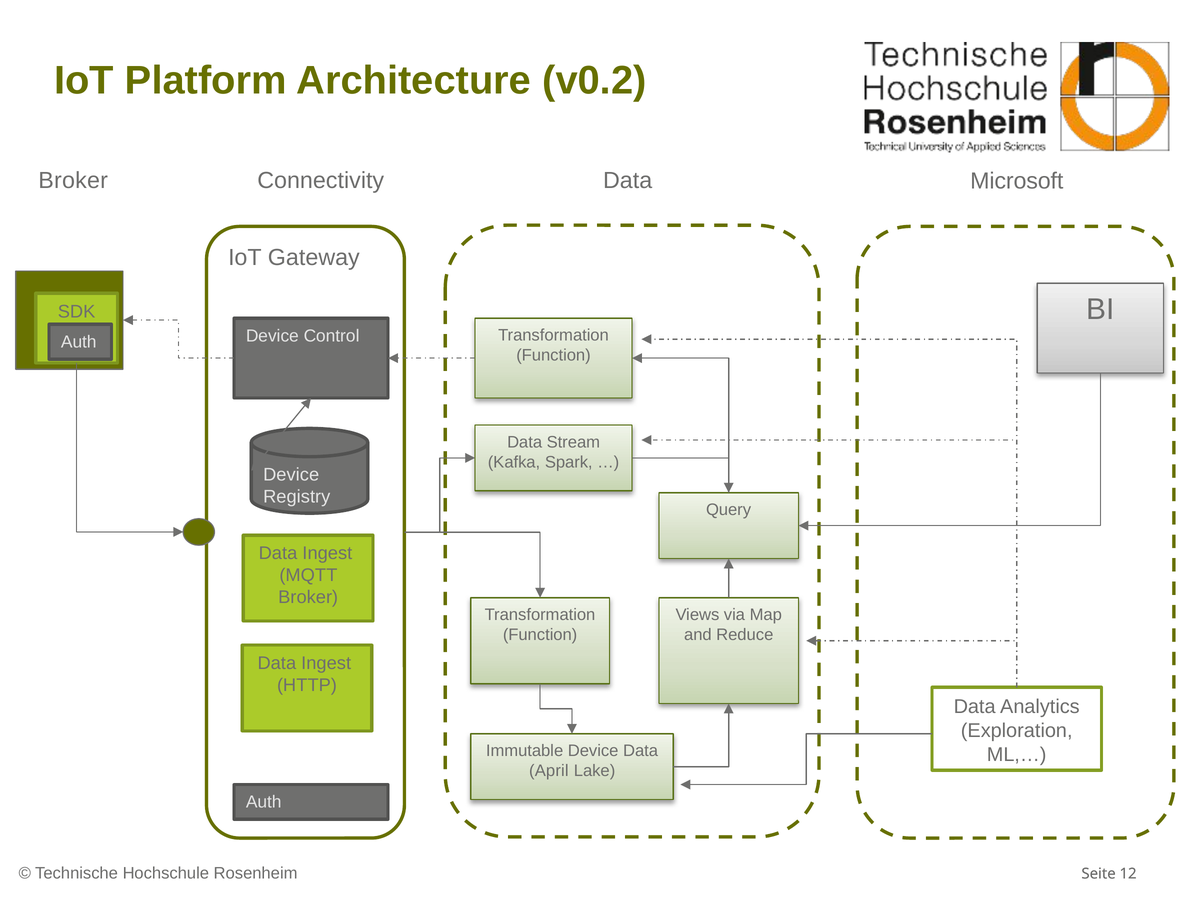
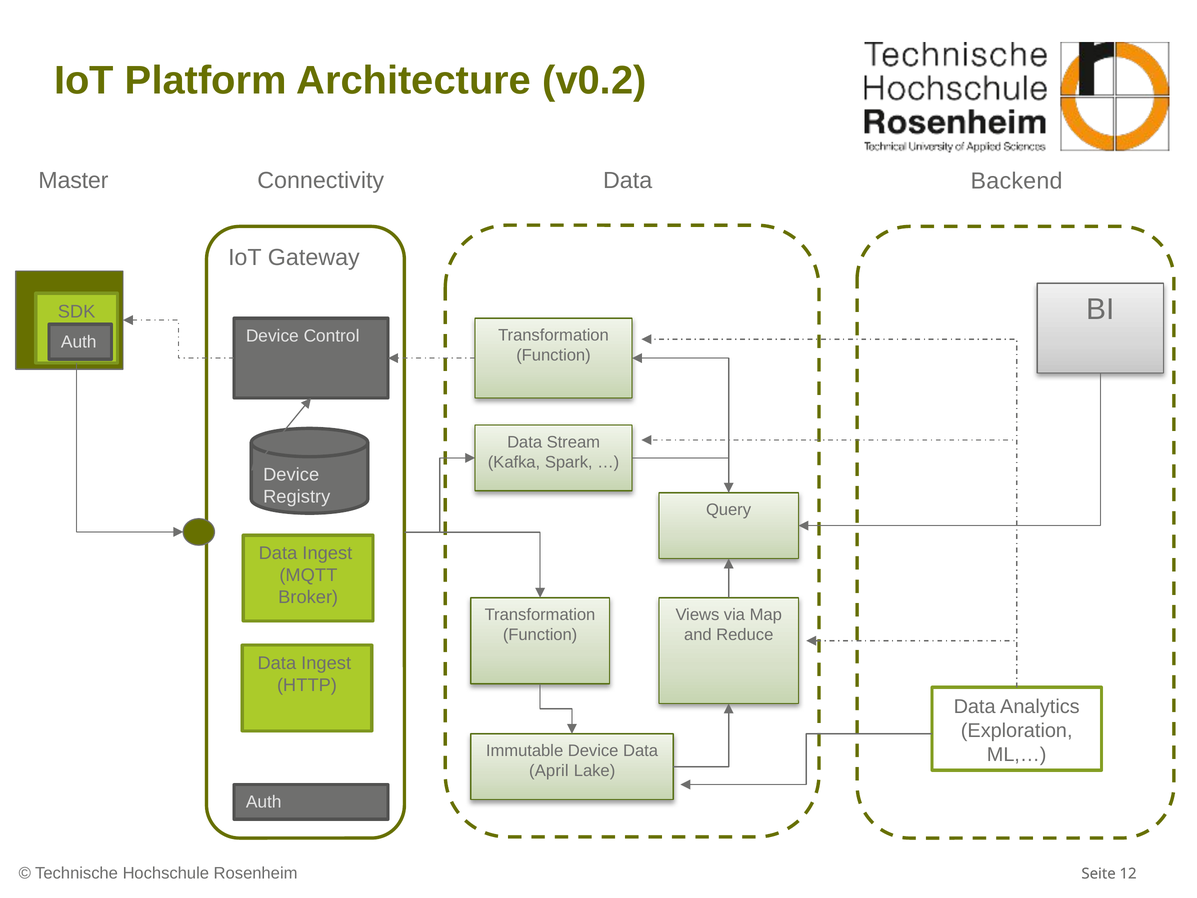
Broker: Broker -> Master (73, 181)
Microsoft: Microsoft -> Backend (1017, 181)
